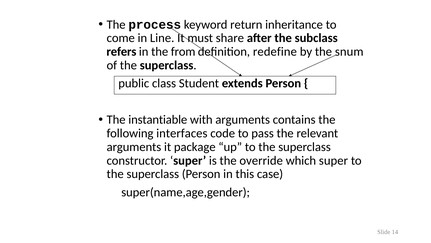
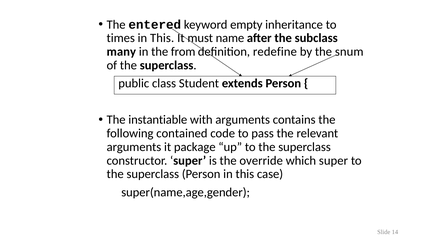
process: process -> entered (155, 24)
return: return -> empty (246, 24)
come: come -> times (121, 38)
Line: Line -> This (162, 38)
share: share -> name (230, 38)
refers: refers -> many (121, 52)
interfaces: interfaces -> contained (182, 133)
